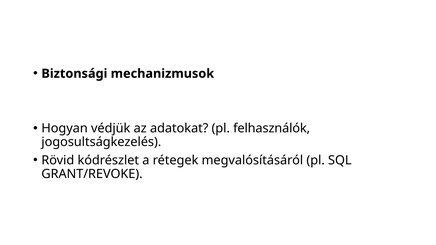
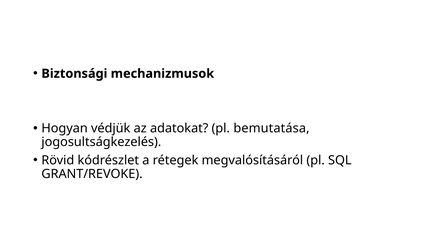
felhasználók: felhasználók -> bemutatása (272, 128)
